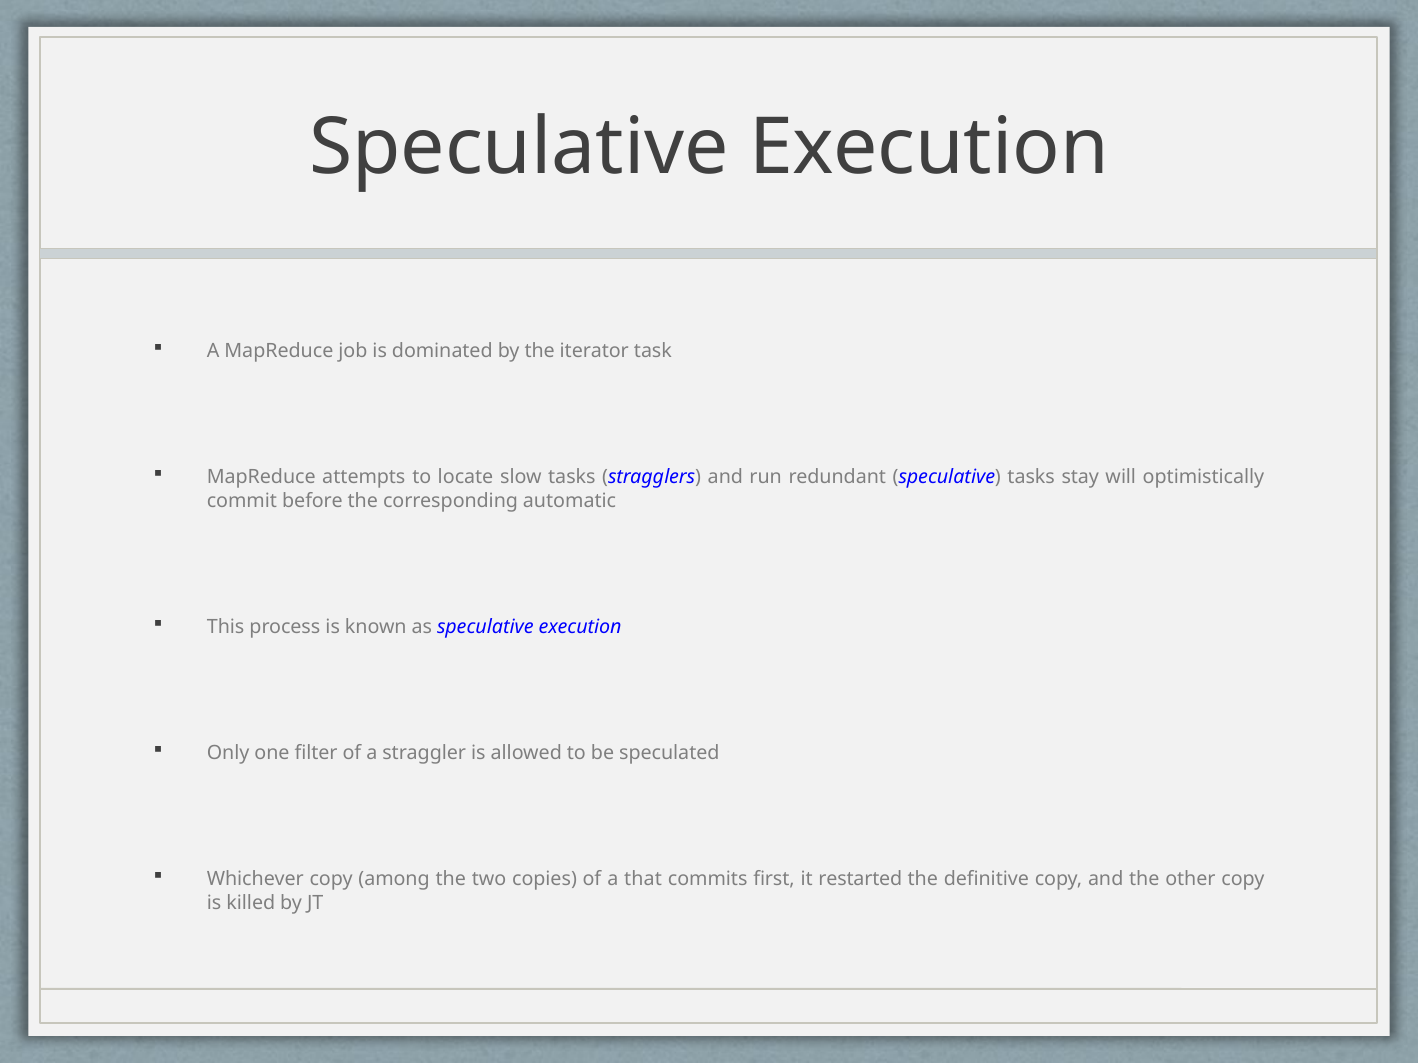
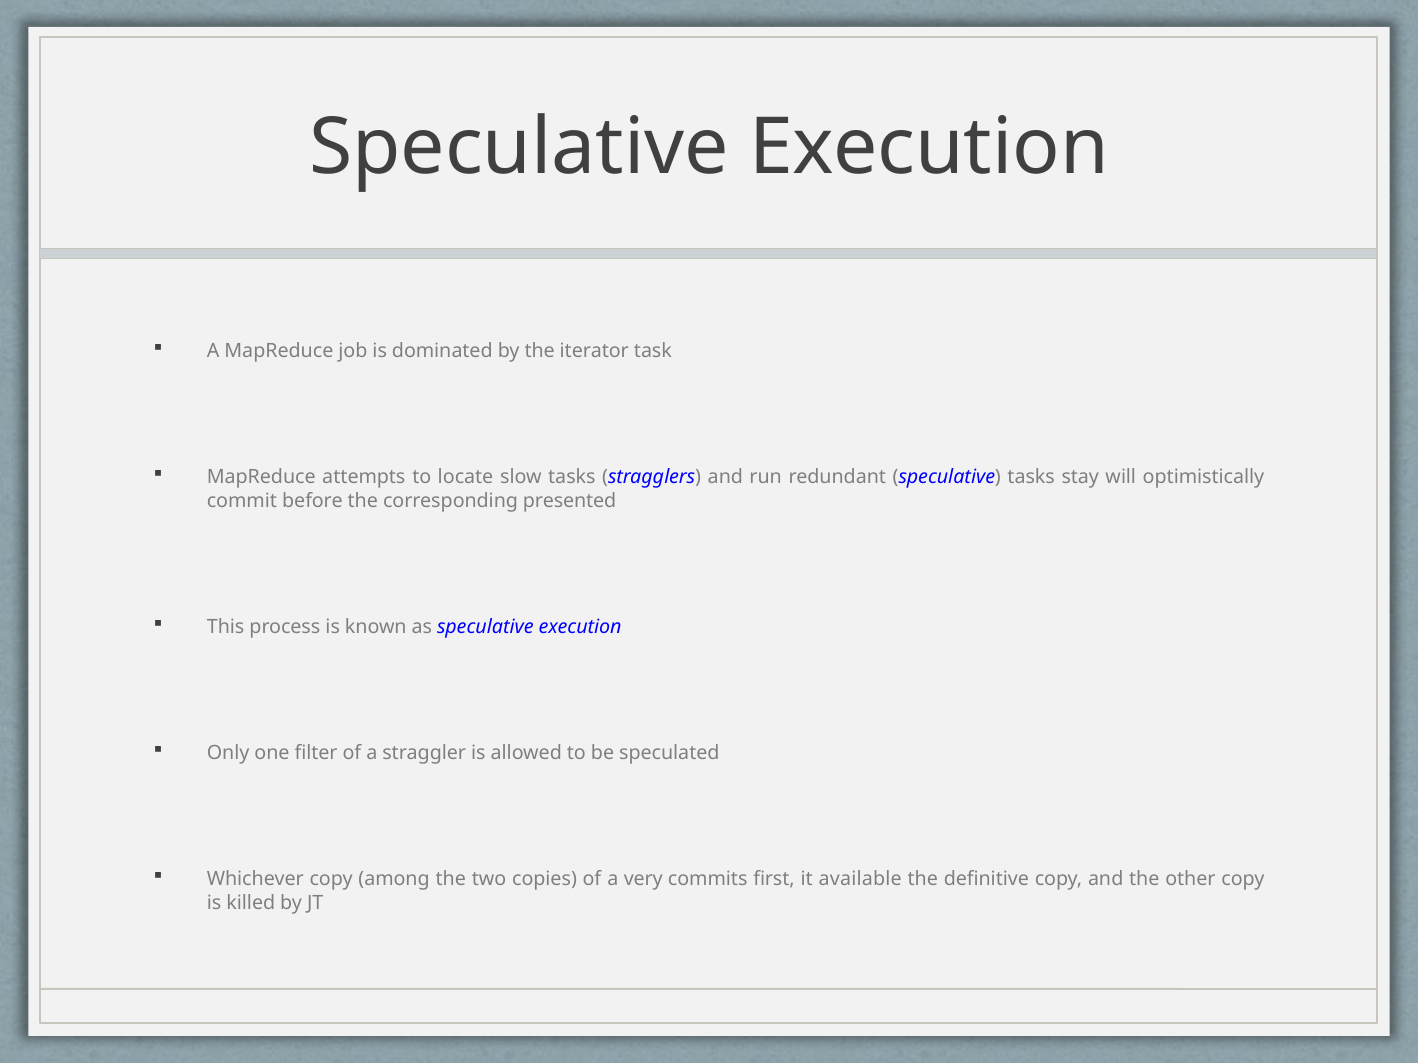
automatic: automatic -> presented (570, 501)
that: that -> very (643, 880)
restarted: restarted -> available (860, 880)
